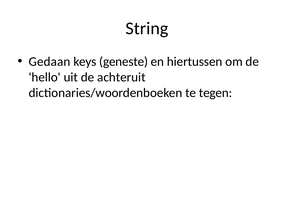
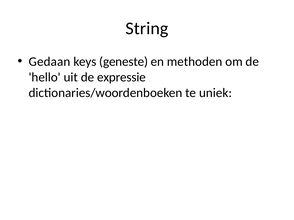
hiertussen: hiertussen -> methoden (195, 62)
achteruit: achteruit -> expressie (121, 77)
tegen: tegen -> uniek (215, 93)
